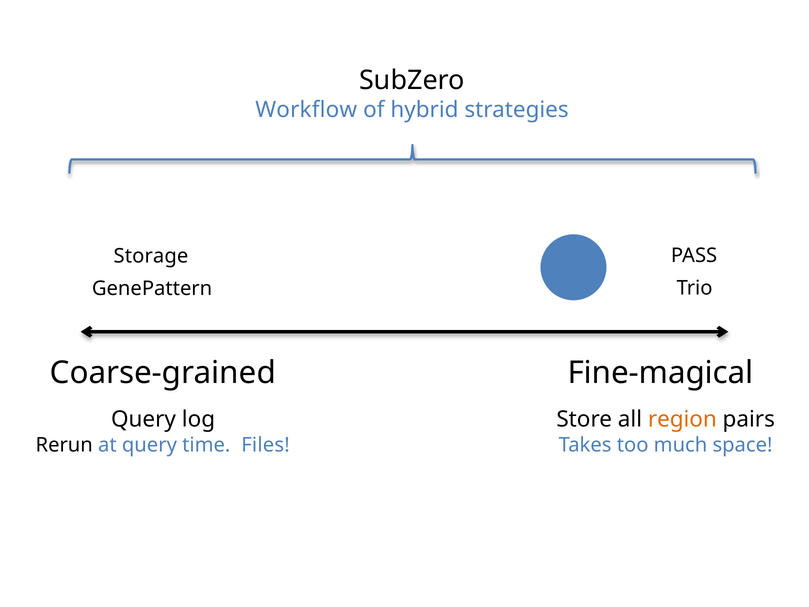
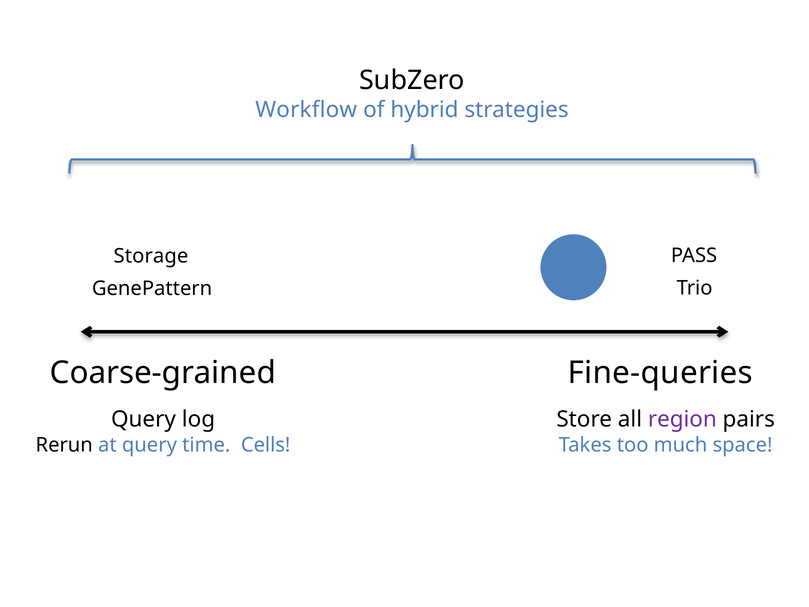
Fine-magical: Fine-magical -> Fine-queries (660, 373)
region colour: orange -> purple (682, 419)
Files: Files -> Cells (266, 445)
